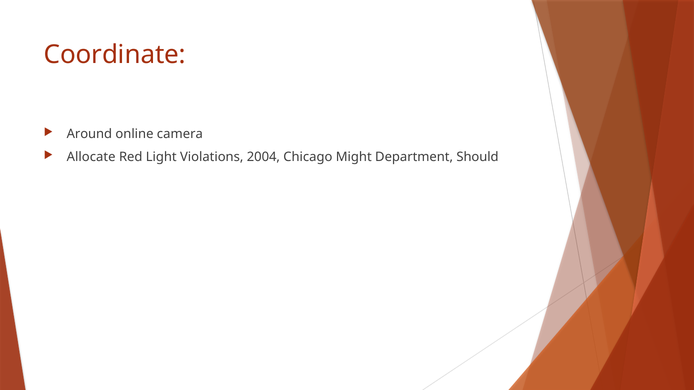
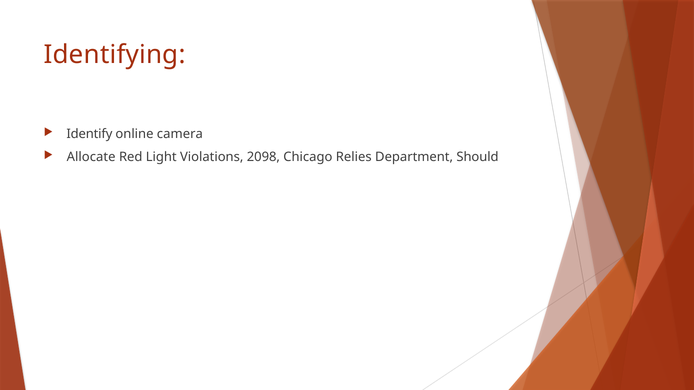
Coordinate: Coordinate -> Identifying (115, 55)
Around: Around -> Identify (89, 134)
2004: 2004 -> 2098 (263, 157)
Might: Might -> Relies (354, 157)
